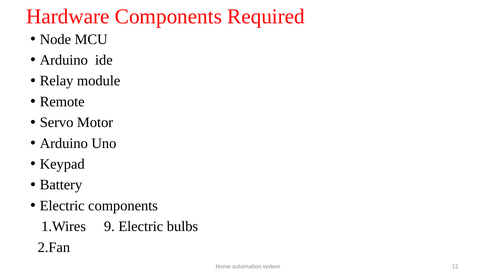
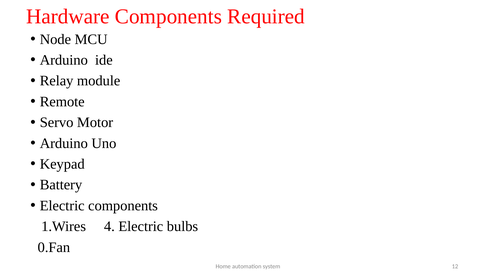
9: 9 -> 4 (109, 226)
2.Fan: 2.Fan -> 0.Fan (54, 247)
